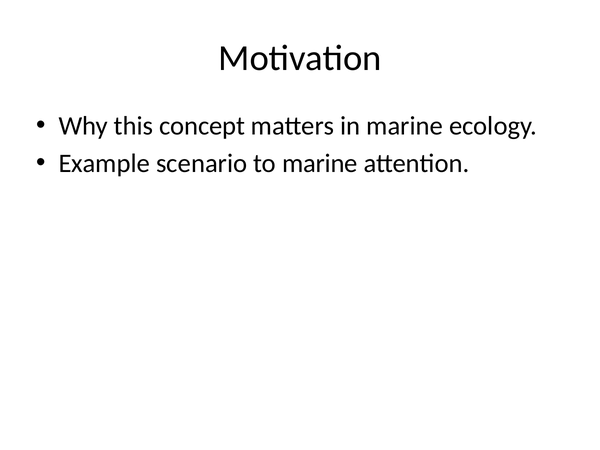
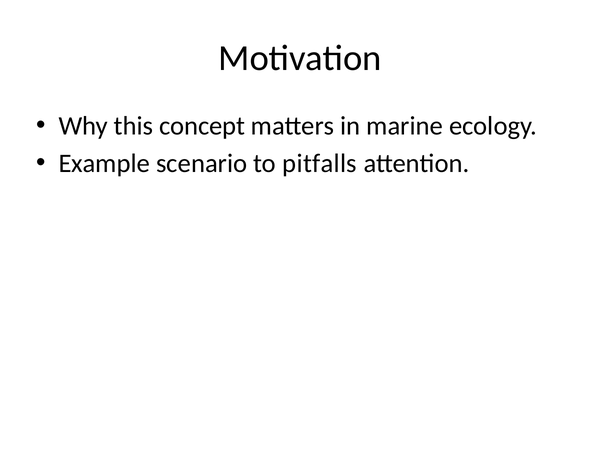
to marine: marine -> pitfalls (320, 163)
